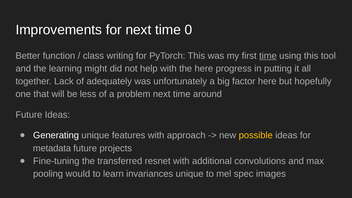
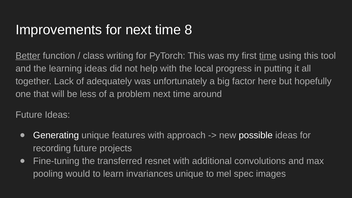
0: 0 -> 8 (189, 30)
Better underline: none -> present (28, 56)
learning might: might -> ideas (96, 69)
the here: here -> local (204, 69)
possible colour: yellow -> white (256, 135)
metadata: metadata -> recording (52, 148)
